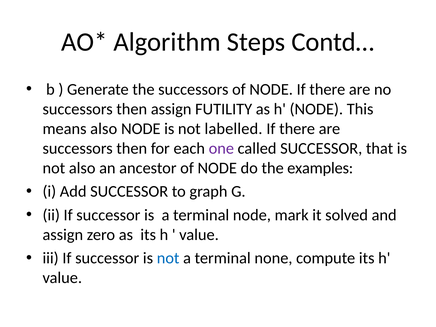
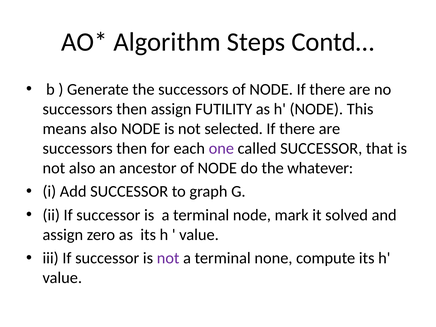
labelled: labelled -> selected (234, 129)
examples: examples -> whatever (320, 168)
not colour: blue -> purple (168, 258)
